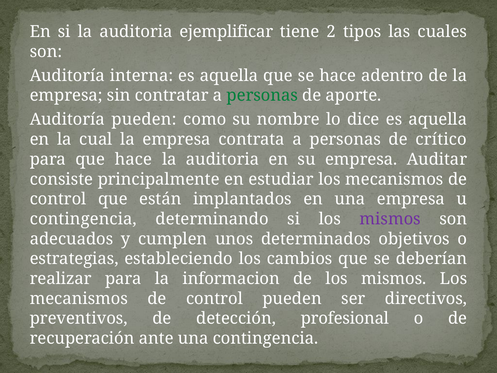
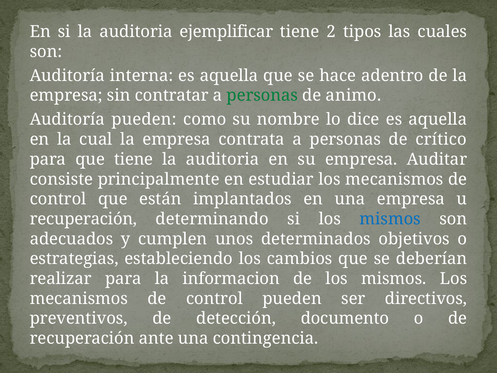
aporte: aporte -> animo (353, 95)
que hace: hace -> tiene (134, 159)
contingencia: contingencia -> recuperación (83, 219)
mismos colour: purple -> blue (390, 219)
profesional: profesional -> documento (345, 318)
